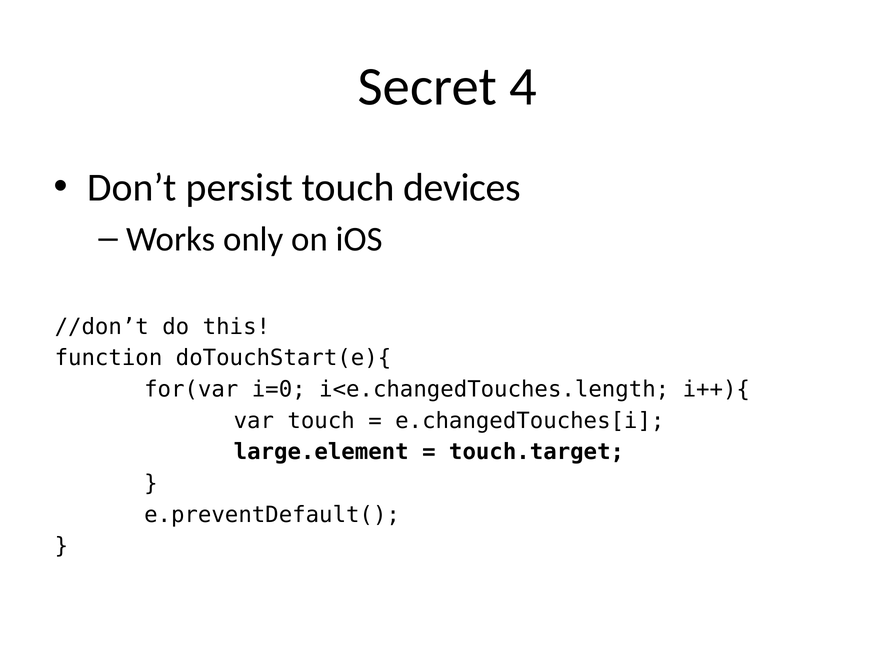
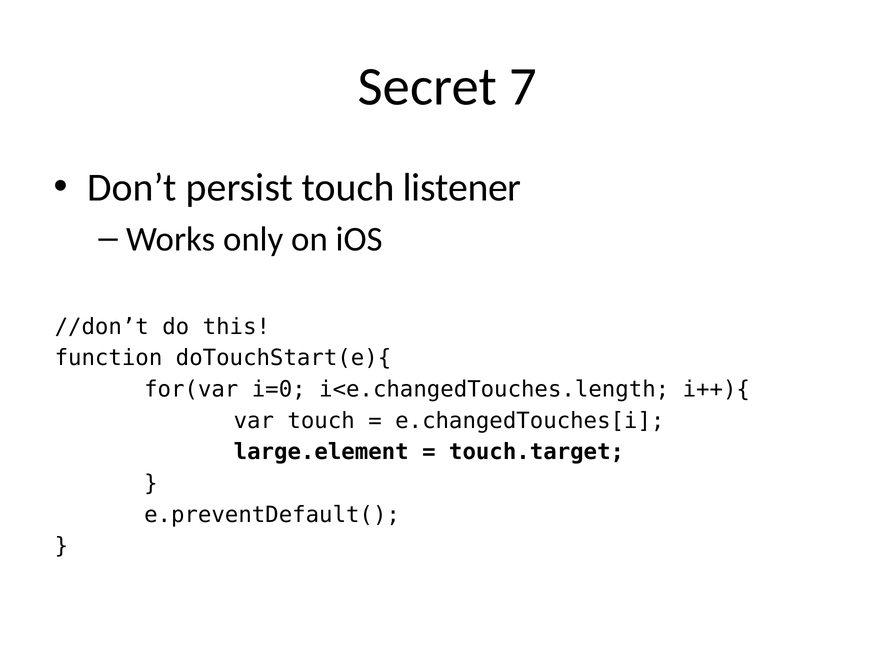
4: 4 -> 7 (523, 87)
devices: devices -> listener (462, 188)
